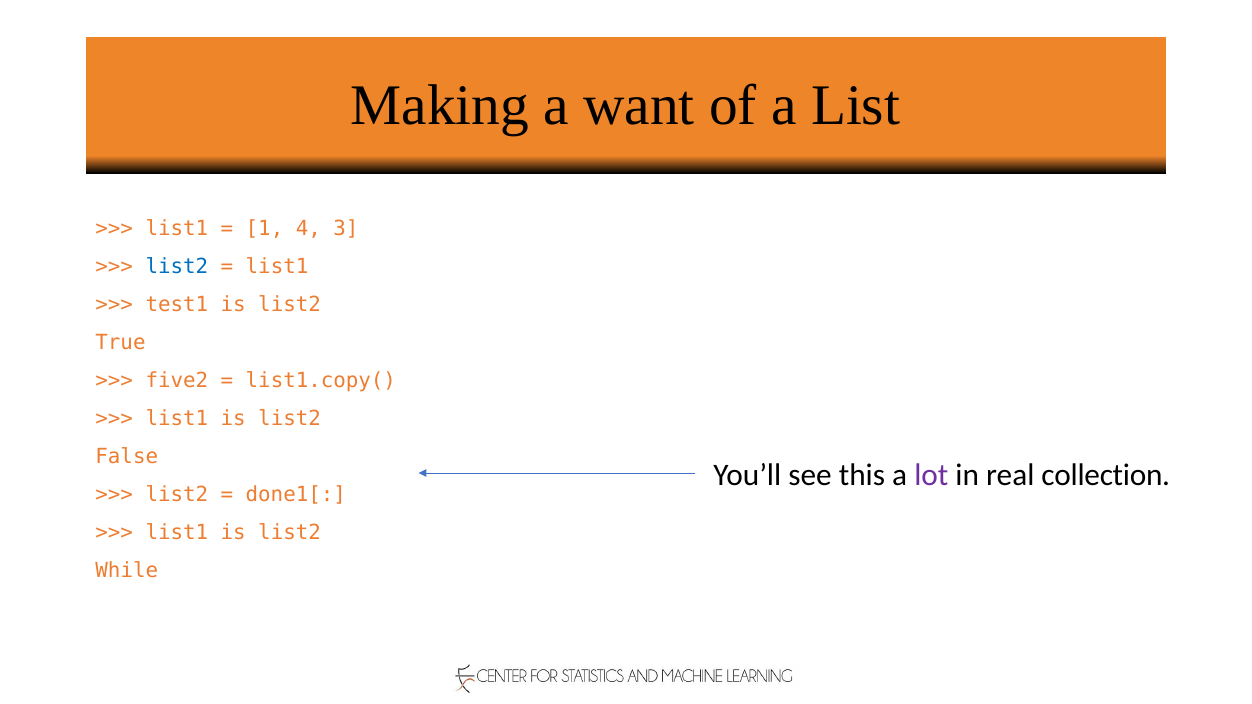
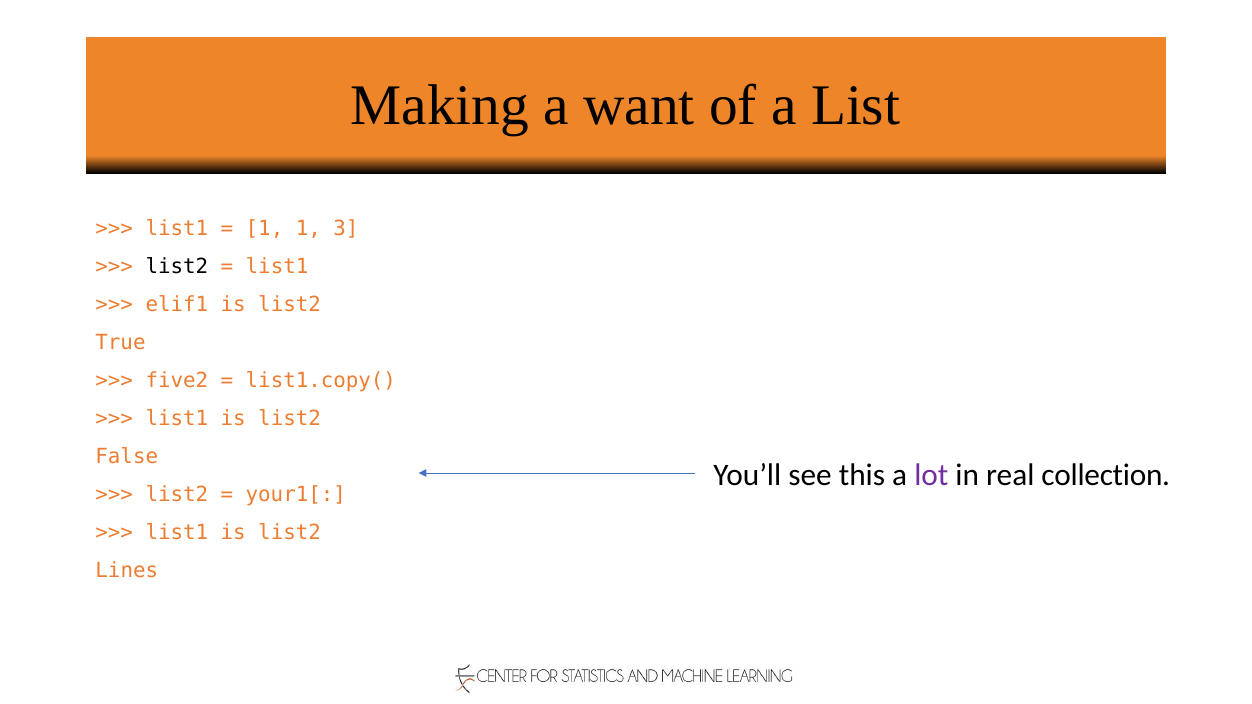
1 4: 4 -> 1 (308, 229)
list2 colour: blue -> black (177, 267)
test1: test1 -> elif1 (177, 305)
done1[: done1[ -> your1[ (296, 495)
While: While -> Lines (127, 571)
